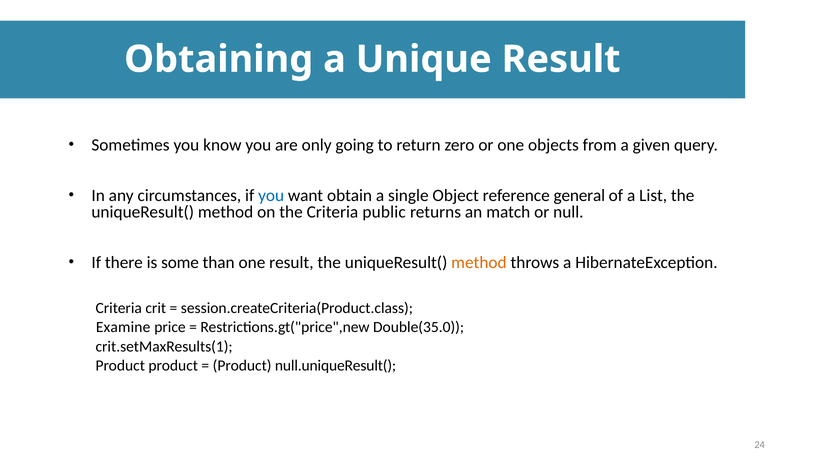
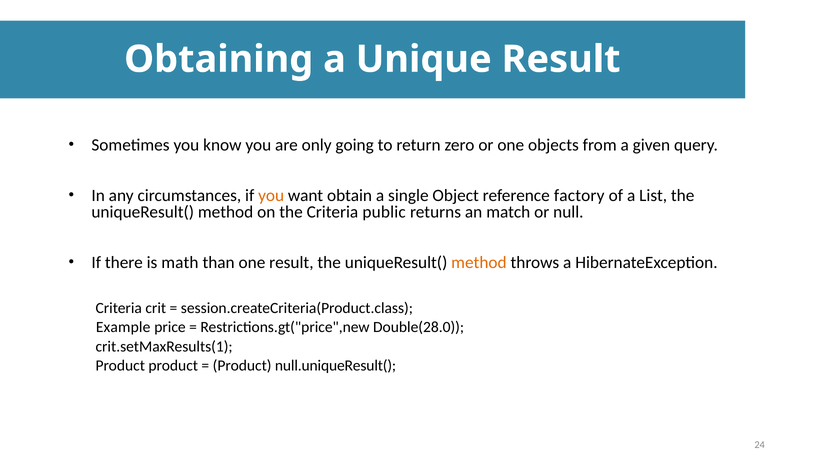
you colour: blue -> orange (271, 196)
general: general -> factory (579, 196)
some: some -> math (180, 263)
Examine: Examine -> Example (123, 327)
Double(35.0: Double(35.0 -> Double(28.0 (419, 327)
